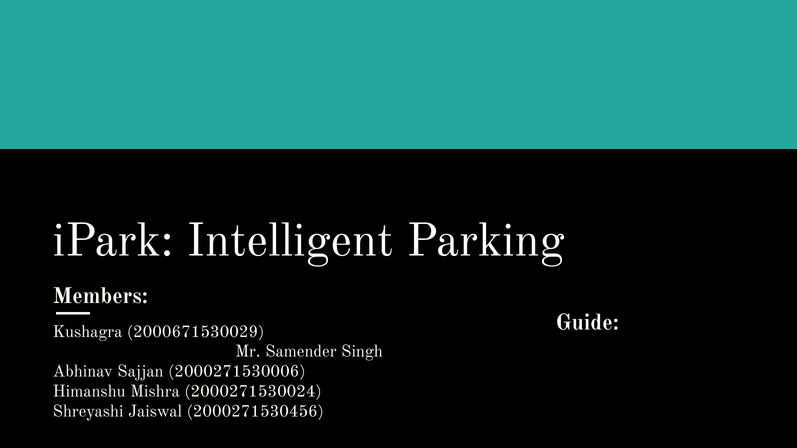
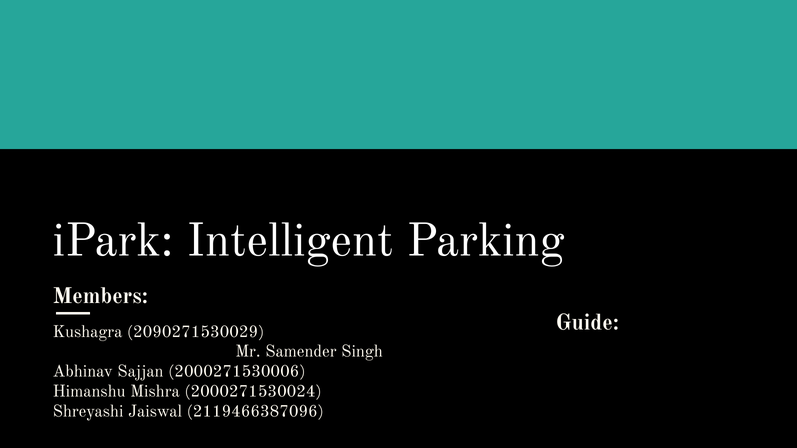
2000671530029: 2000671530029 -> 2090271530029 (196, 332)
2000271530456: 2000271530456 -> 2119466387096 (255, 412)
